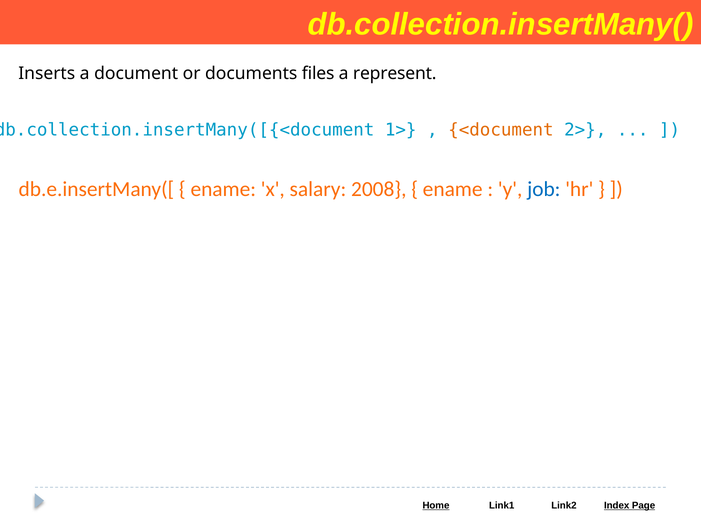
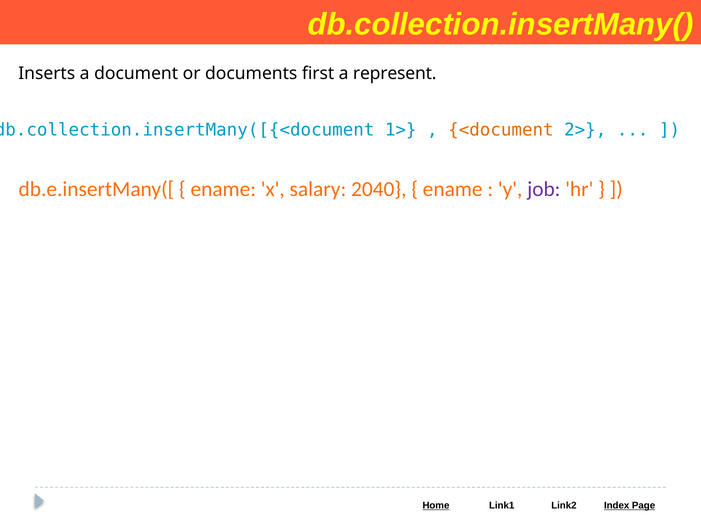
files: files -> first (318, 74)
2008: 2008 -> 2040 (379, 189)
job colour: blue -> purple (544, 189)
